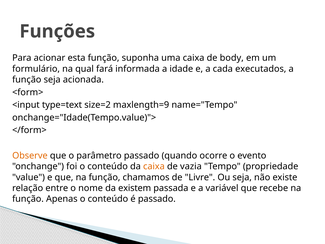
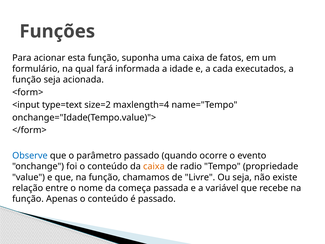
body: body -> fatos (232, 58)
maxlength=9: maxlength=9 -> maxlength=4 (141, 105)
Observe colour: orange -> blue (30, 155)
vazia: vazia -> radio (191, 166)
existem: existem -> começa (135, 188)
